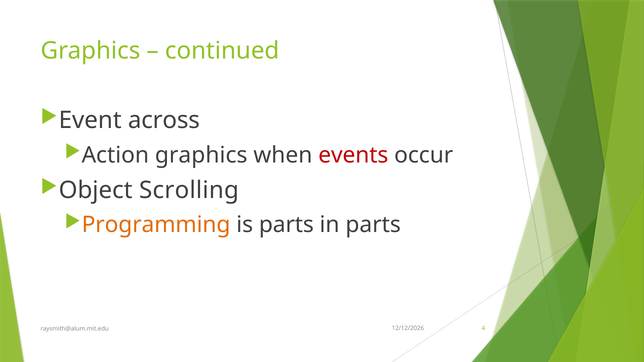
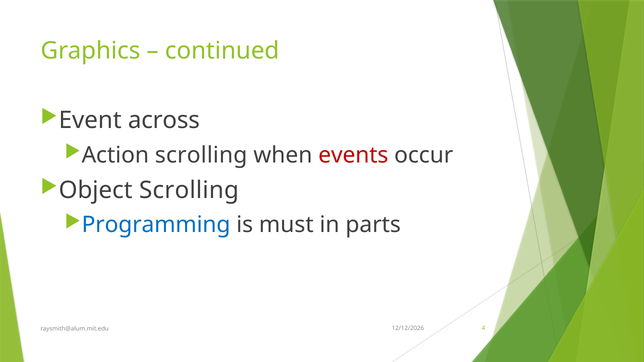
Action graphics: graphics -> scrolling (201, 155)
Programming colour: orange -> blue (156, 225)
is parts: parts -> must (286, 225)
